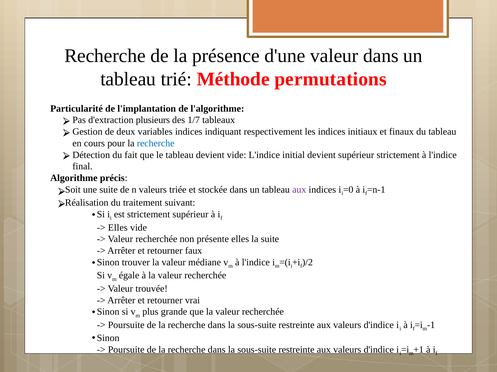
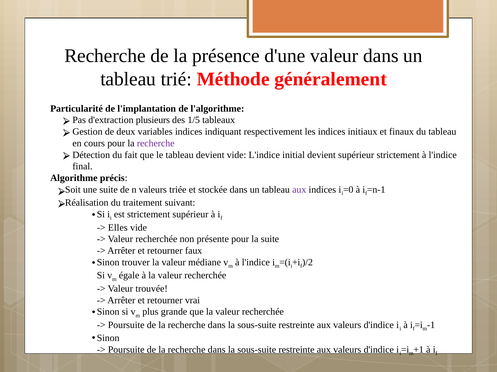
permutations: permutations -> généralement (331, 79)
1/7: 1/7 -> 1/5 (194, 120)
recherche colour: blue -> purple (156, 144)
présente elles: elles -> pour (240, 240)
